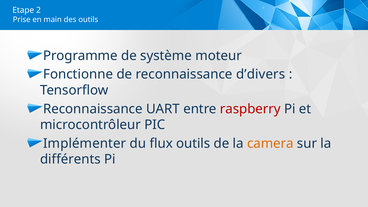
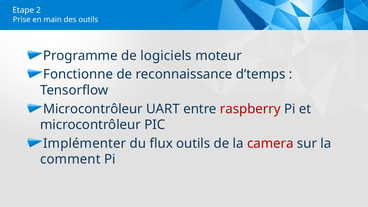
système: système -> logiciels (166, 56)
d’divers: d’divers -> d’temps (261, 74)
Reconnaissance: Reconnaissance -> Microcontrôleur (93, 109)
camera colour: orange -> red (270, 143)
différents: différents -> comment (70, 159)
